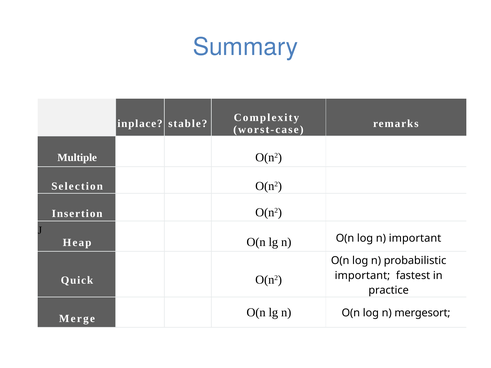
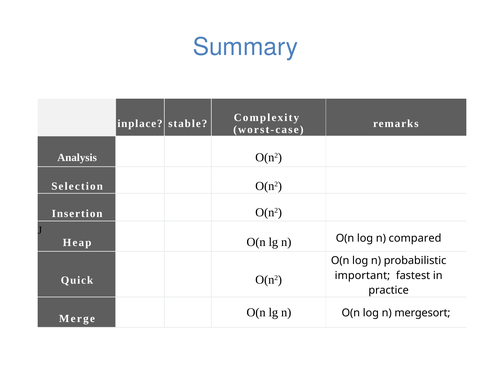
Multiple: Multiple -> Analysis (77, 158)
n important: important -> compared (415, 239)
